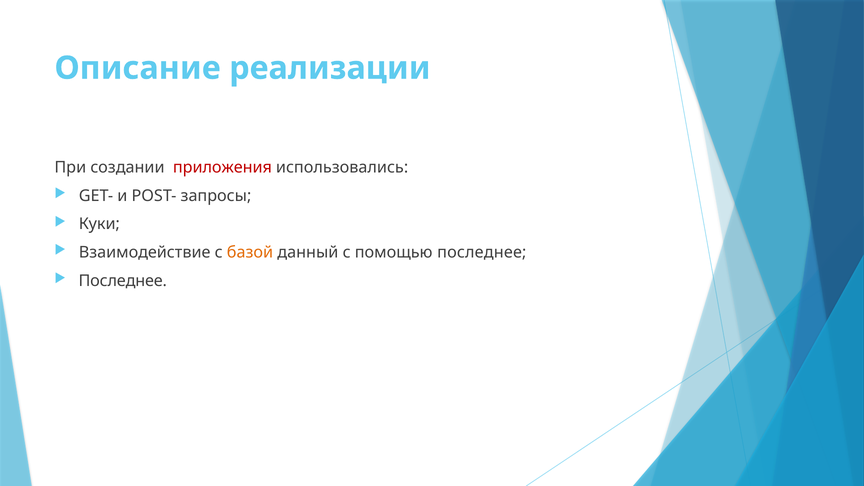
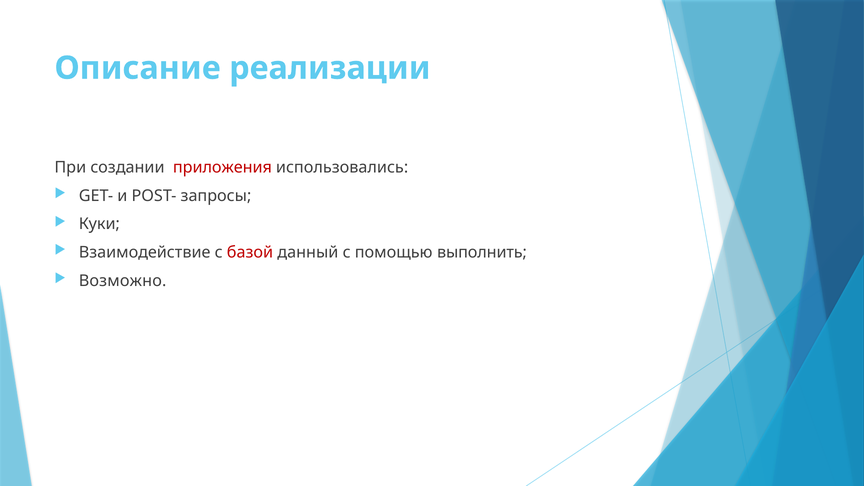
базой colour: orange -> red (250, 253)
помощью последнее: последнее -> выполнить (482, 253)
Последнее: Последнее -> Возможно (123, 281)
